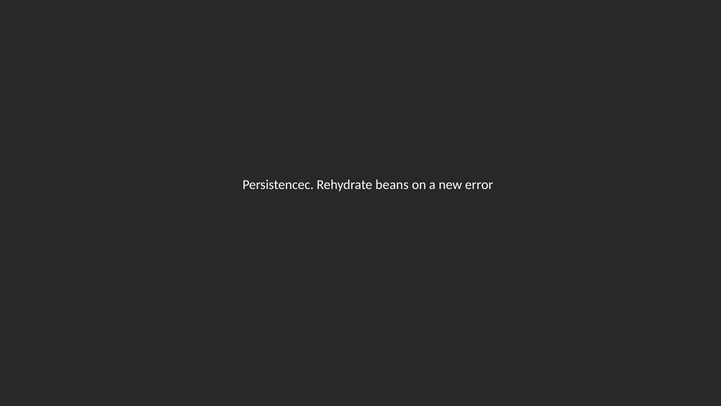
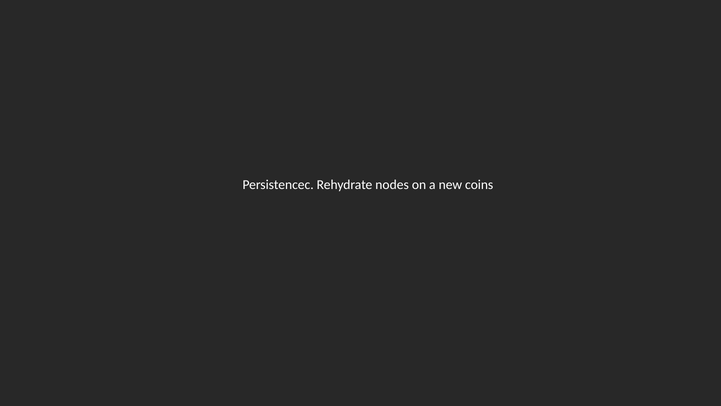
beans: beans -> nodes (392, 184)
error: error -> coins (479, 184)
